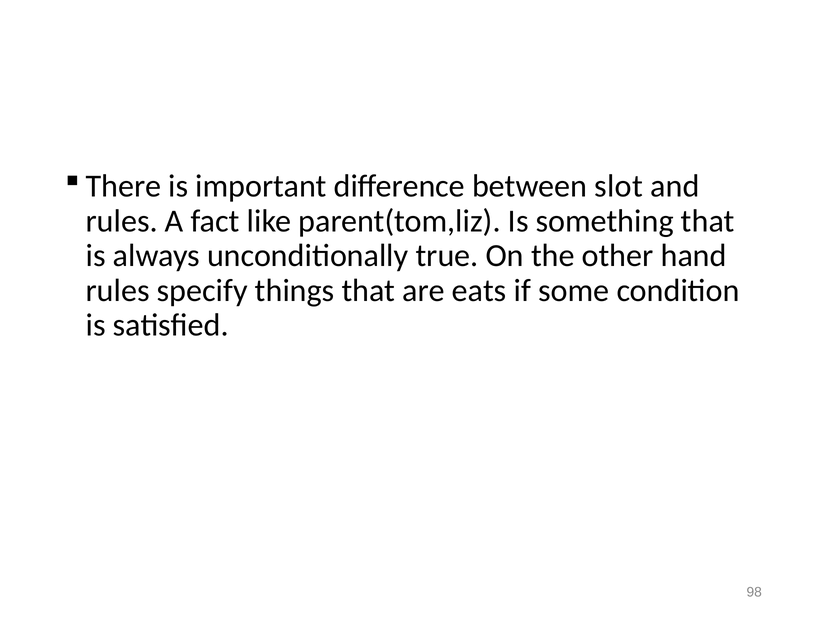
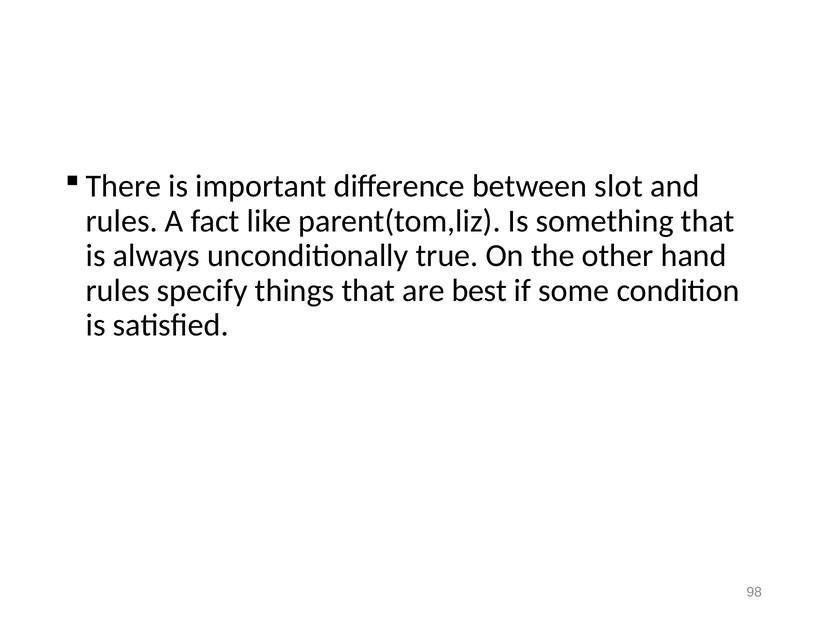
eats: eats -> best (479, 291)
